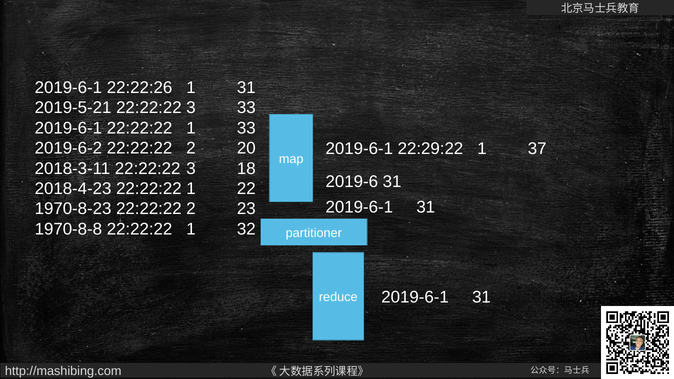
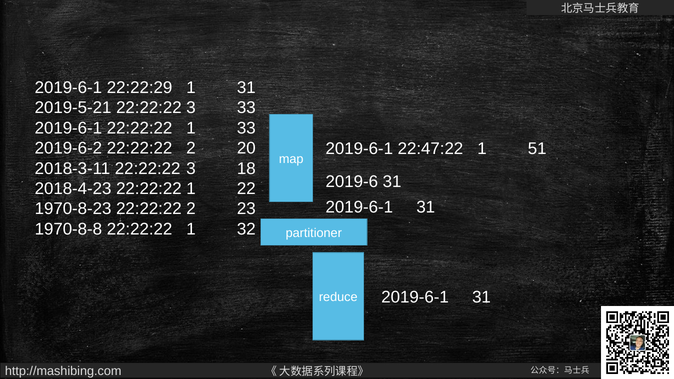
22:22:26: 22:22:26 -> 22:22:29 (140, 88)
22:29:22: 22:29:22 -> 22:47:22 (430, 149)
37: 37 -> 51 (537, 149)
